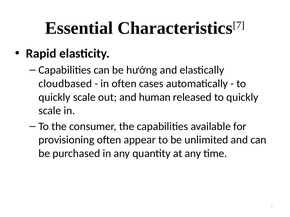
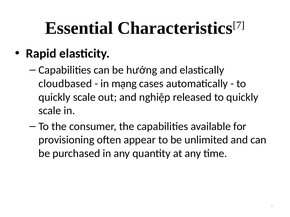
in often: often -> mạng (124, 84)
human: human -> nghiệp (155, 97)
